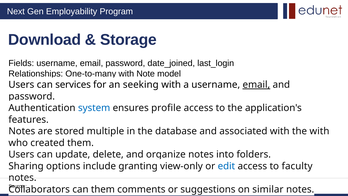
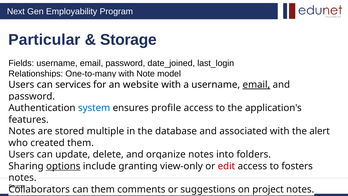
Download: Download -> Particular (44, 40)
seeking: seeking -> website (141, 85)
the with: with -> alert (320, 131)
options underline: none -> present (63, 166)
edit colour: blue -> red (226, 166)
faculty: faculty -> fosters (297, 166)
similar: similar -> project (268, 189)
